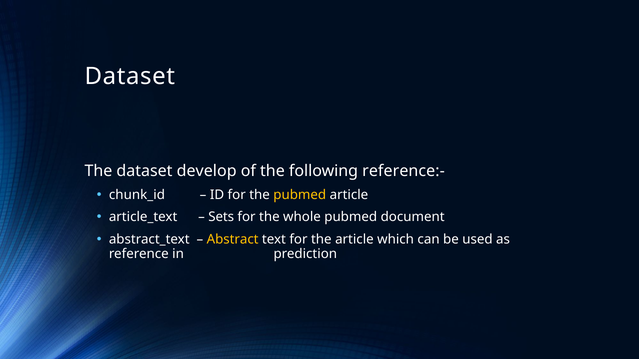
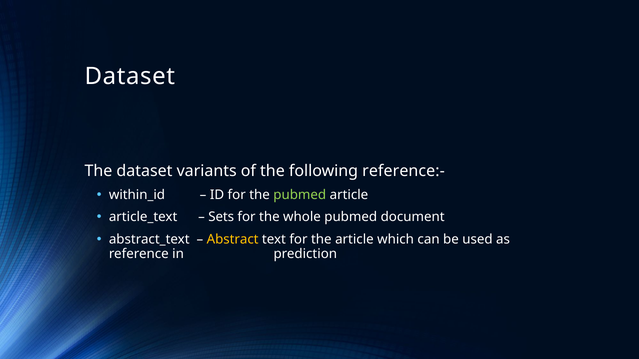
develop: develop -> variants (207, 171)
chunk_id: chunk_id -> within_id (137, 195)
pubmed colour: yellow -> light green (300, 195)
